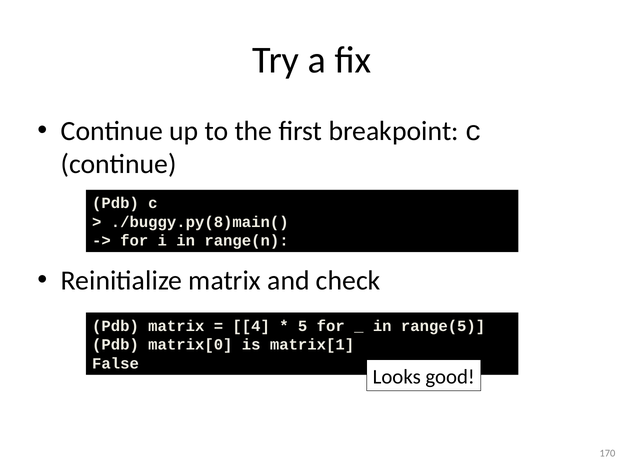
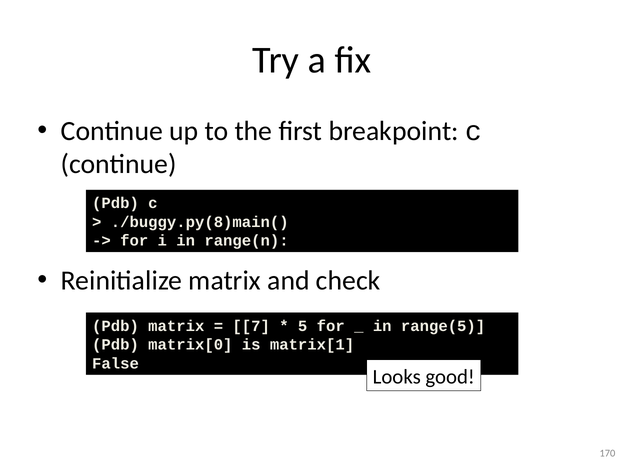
4: 4 -> 7 (251, 326)
